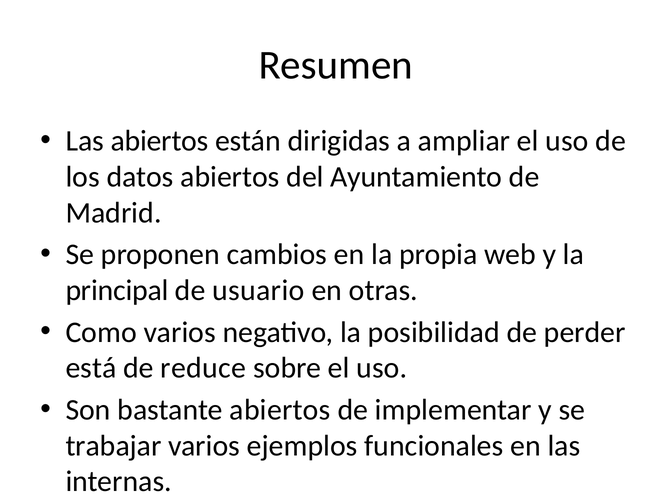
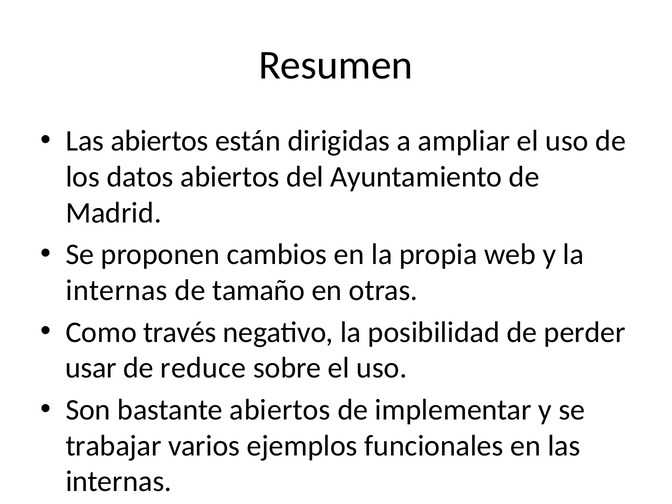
principal: principal -> internas (117, 290)
usuario: usuario -> tamaño (259, 290)
Como varios: varios -> través (180, 332)
está: está -> usar (91, 368)
